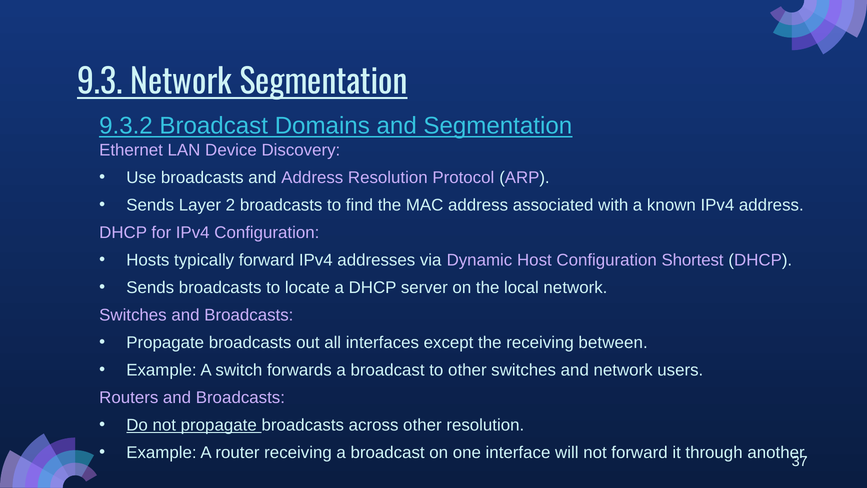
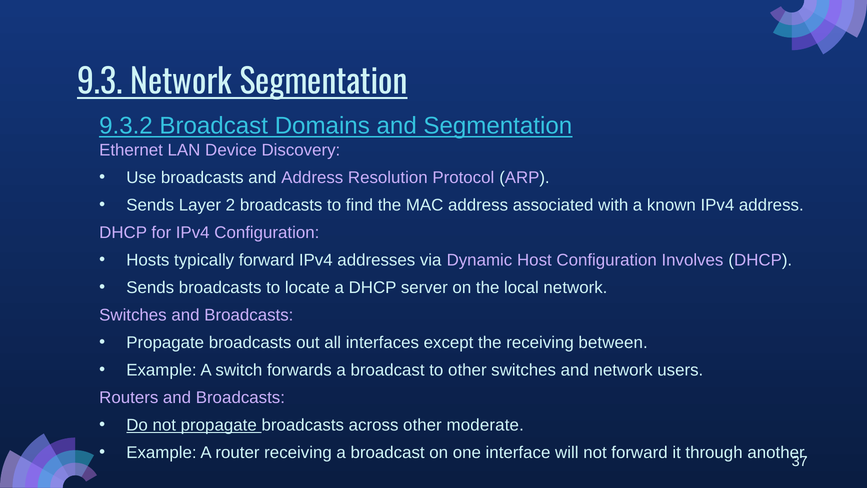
Shortest: Shortest -> Involves (692, 260)
other resolution: resolution -> moderate (485, 425)
